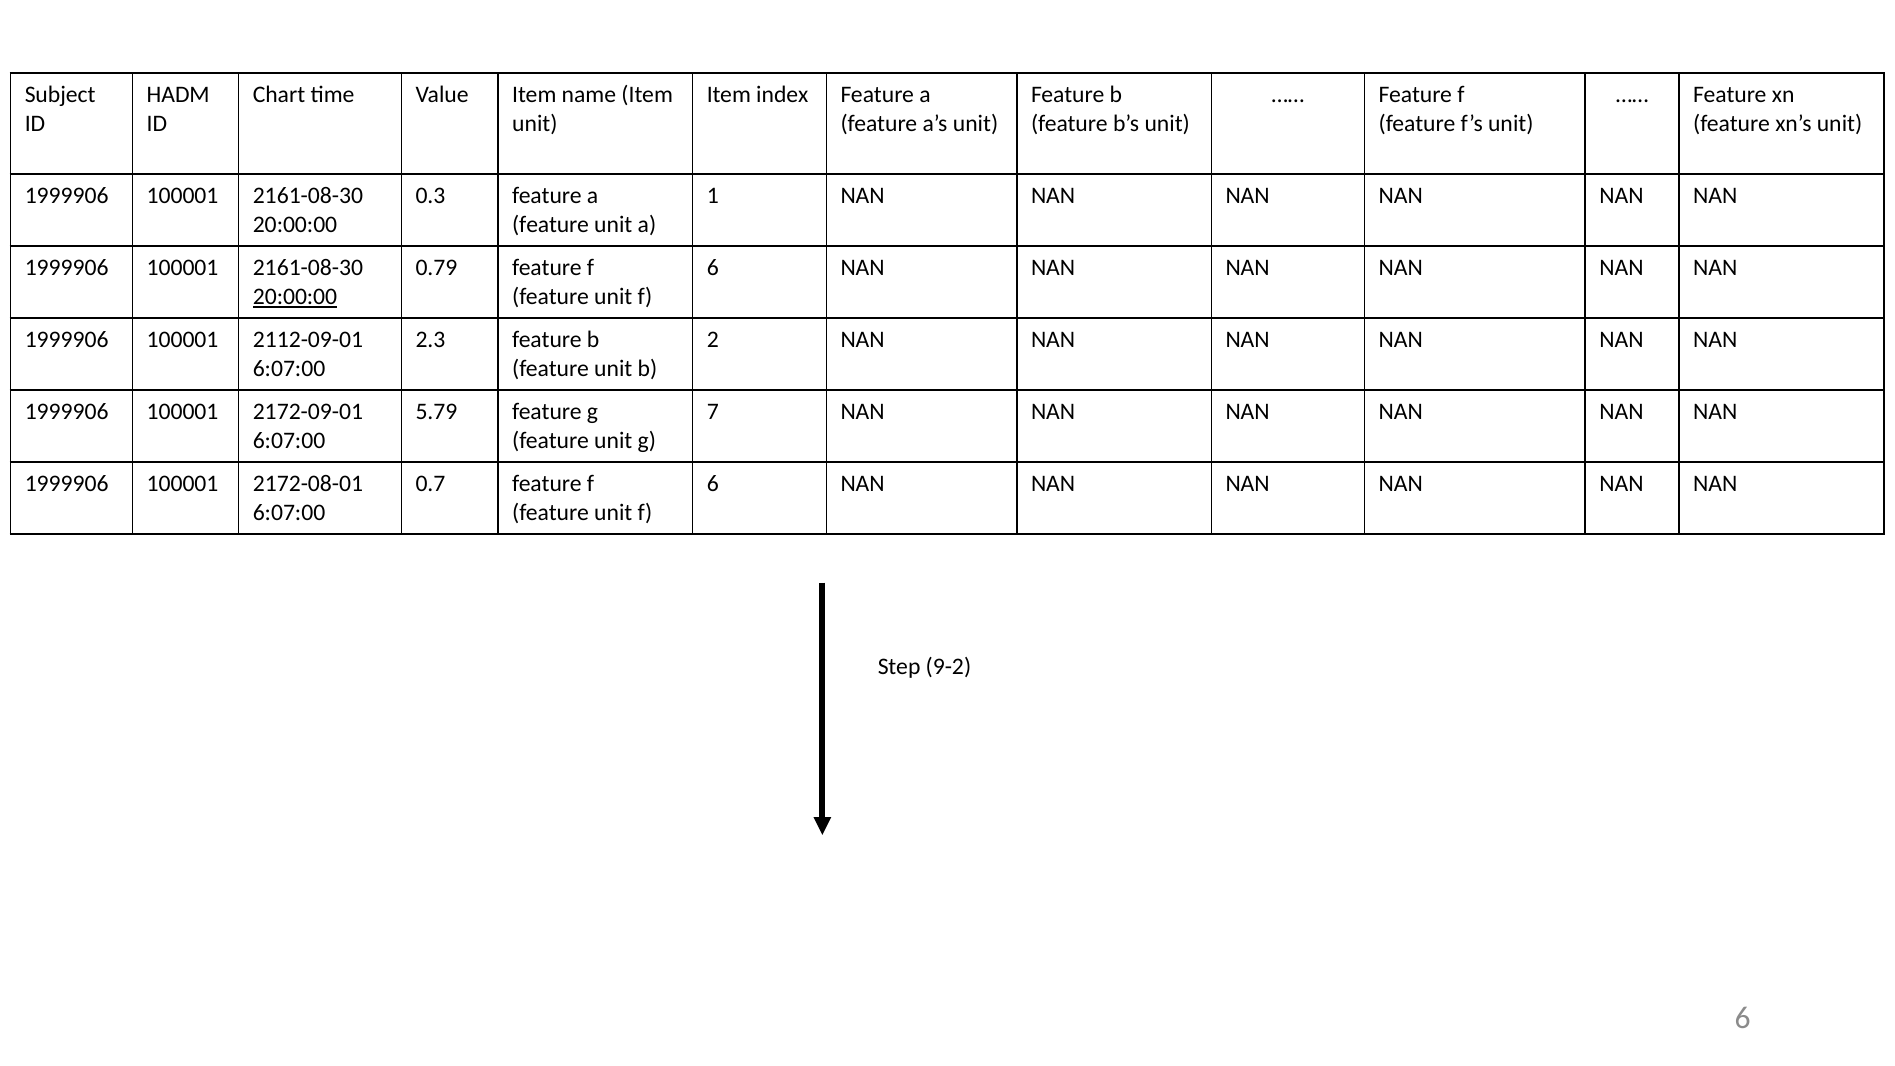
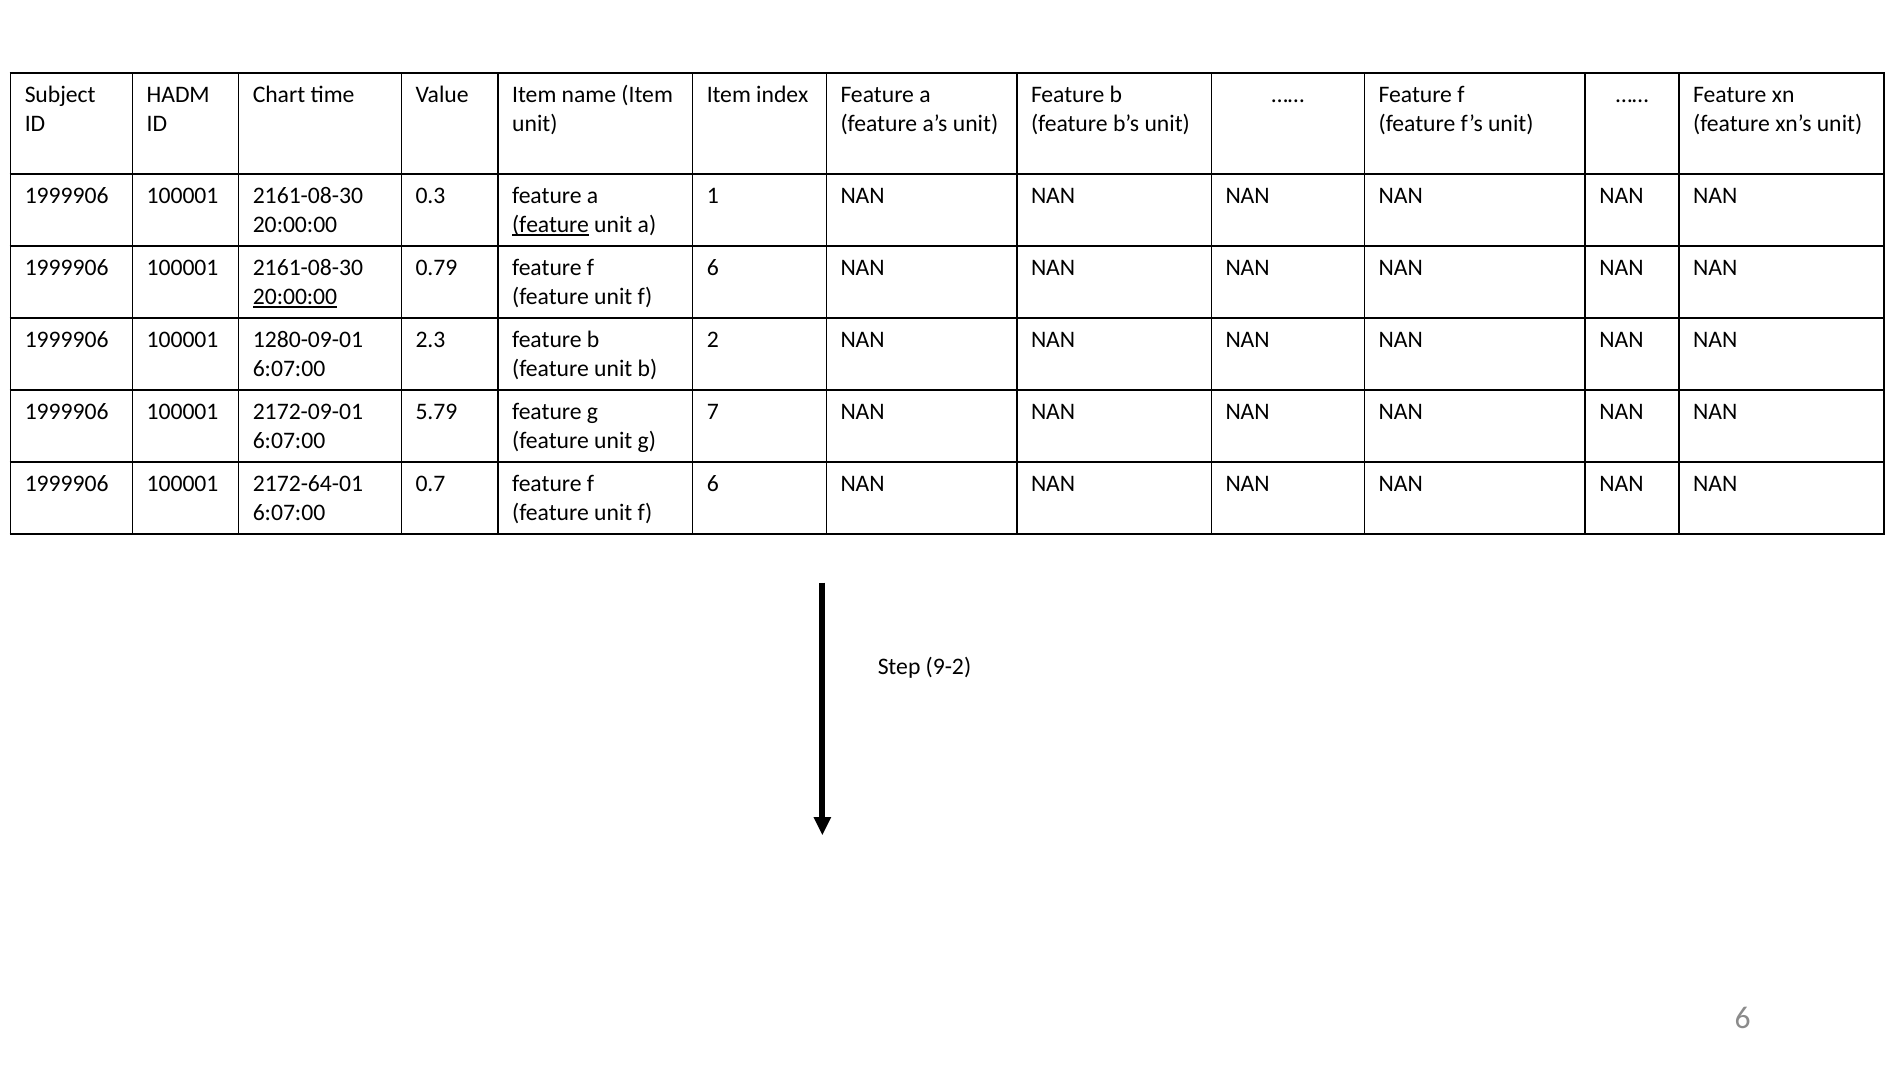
feature underline: none -> present (551, 225)
2112-09-01: 2112-09-01 -> 1280-09-01 (308, 340)
2172-08-01: 2172-08-01 -> 2172-64-01 (308, 484)
